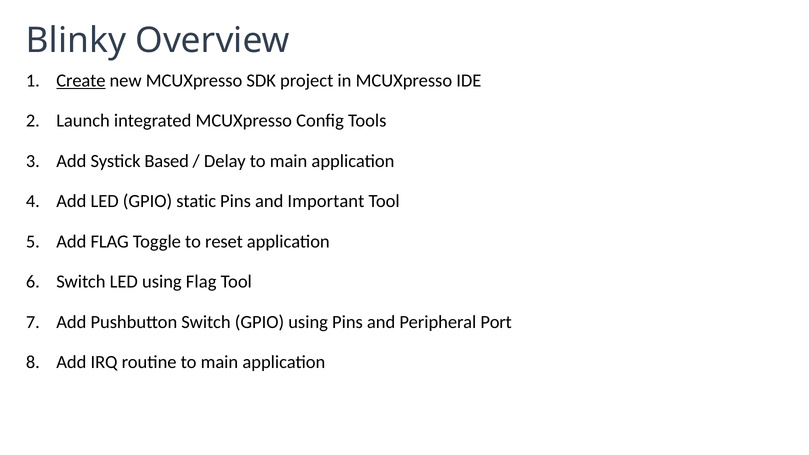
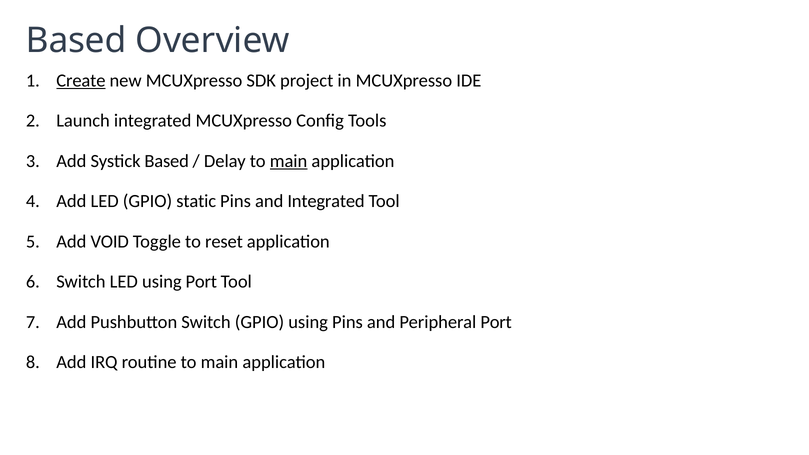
Blinky: Blinky -> Based (76, 41)
main underline: none -> present (289, 161)
and Important: Important -> Integrated (326, 201)
Add FLAG: FLAG -> VOID (110, 242)
using Flag: Flag -> Port (201, 282)
